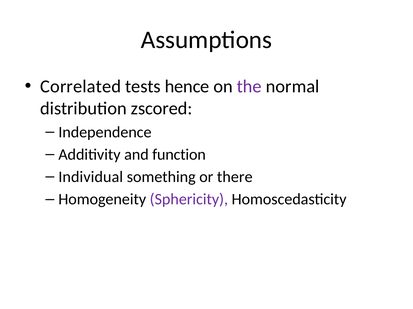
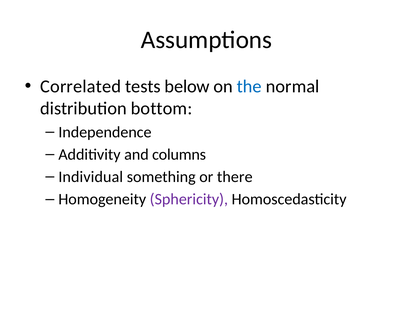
hence: hence -> below (187, 87)
the colour: purple -> blue (249, 87)
zscored: zscored -> bottom (162, 109)
function: function -> columns (179, 155)
